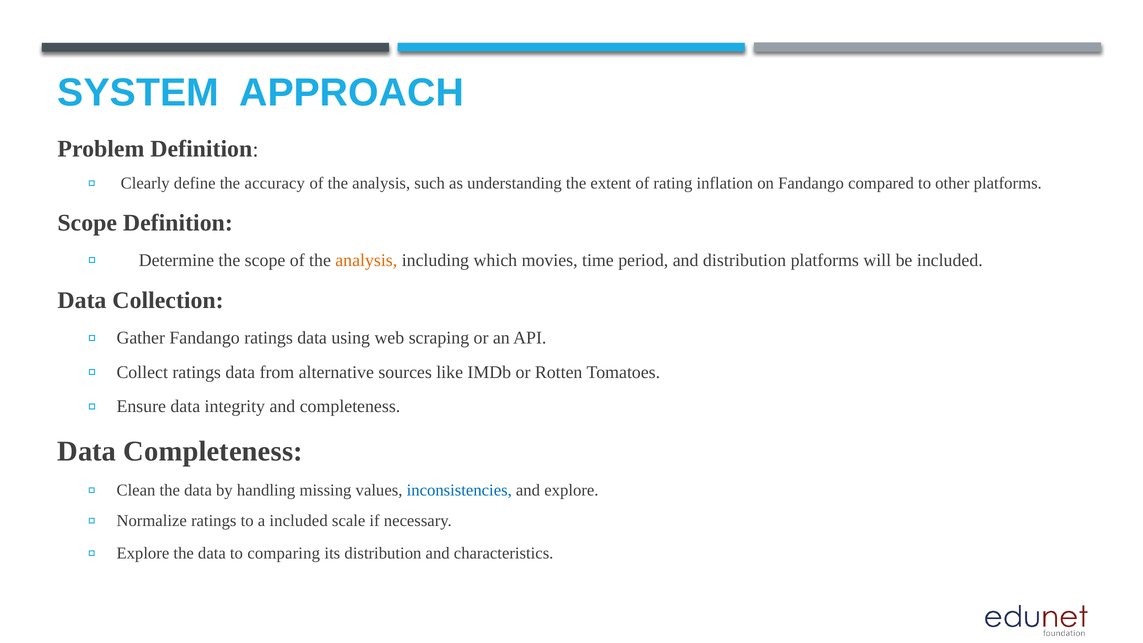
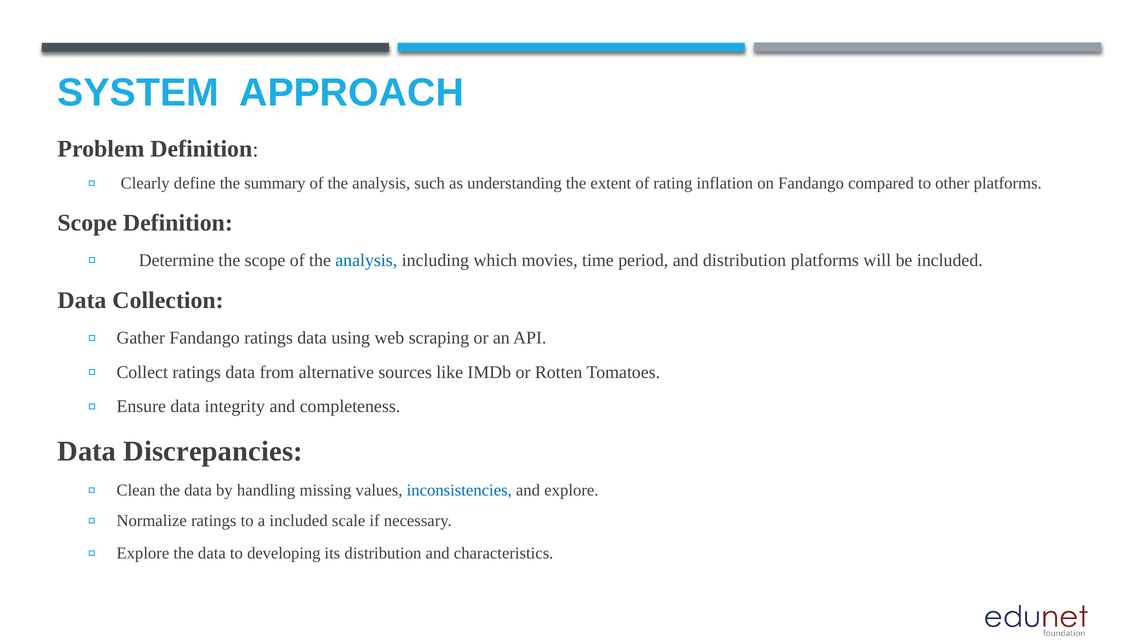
accuracy: accuracy -> summary (275, 183)
analysis colour: orange -> blue (366, 260)
Data Completeness: Completeness -> Discrepancies (213, 451)
comparing: comparing -> developing (284, 553)
